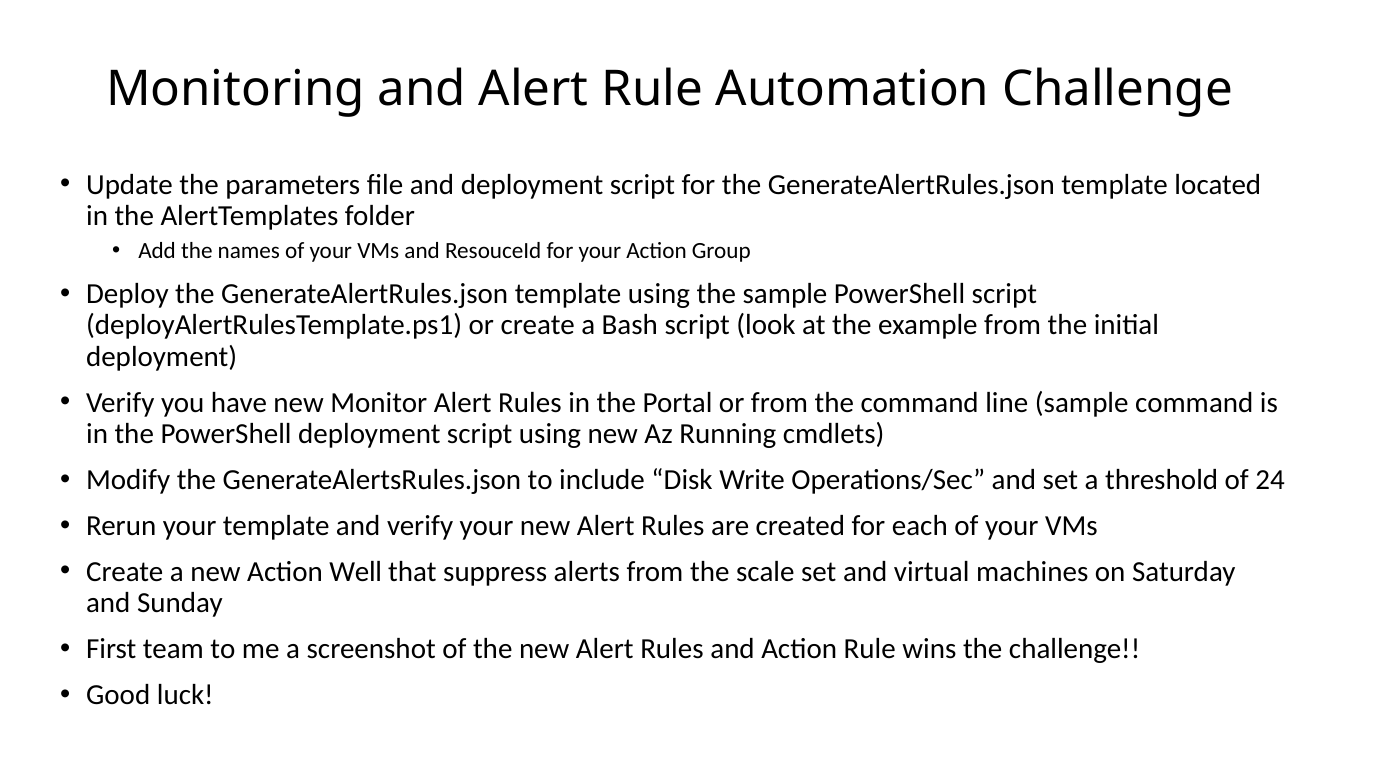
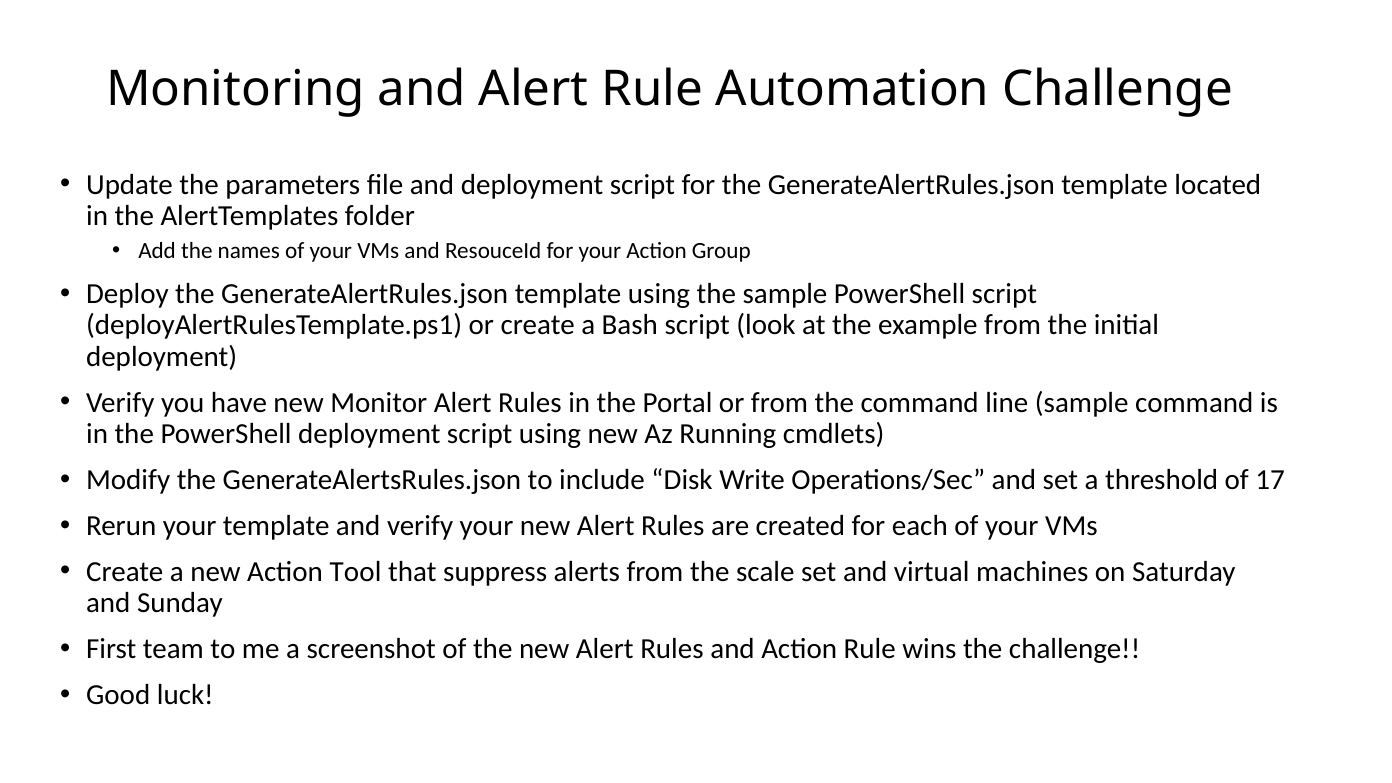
24: 24 -> 17 (1270, 480)
Well: Well -> Tool (356, 572)
